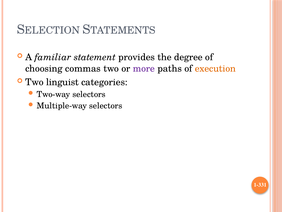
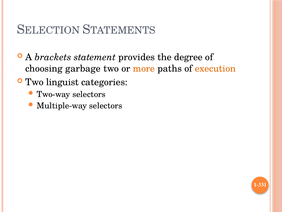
familiar: familiar -> brackets (53, 57)
commas: commas -> garbage (83, 68)
more colour: purple -> orange (144, 68)
